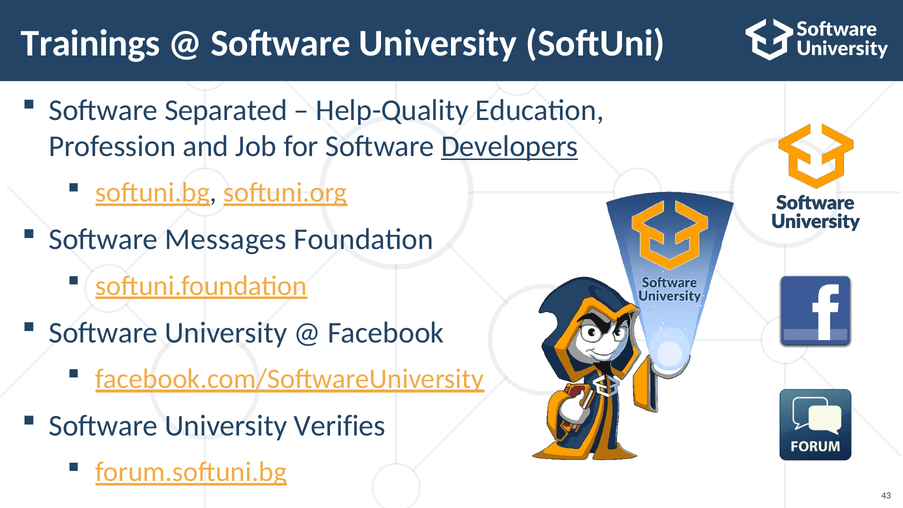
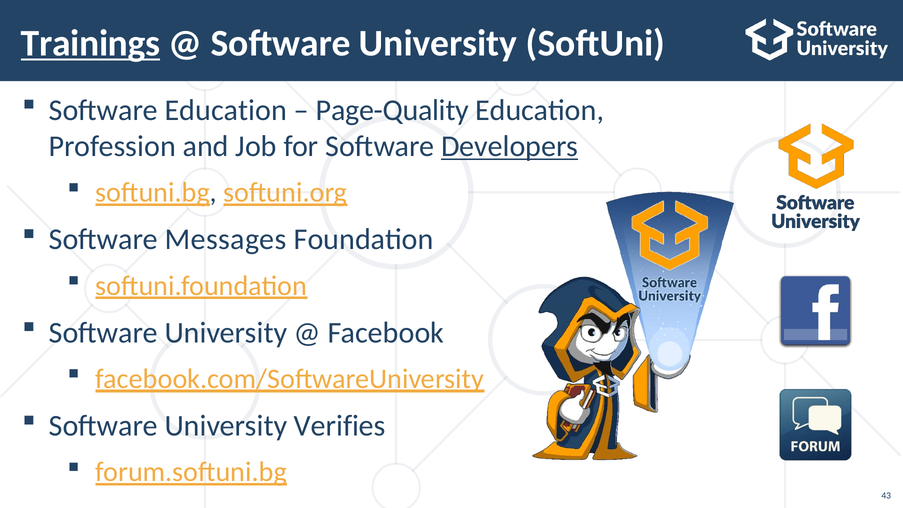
Trainings underline: none -> present (91, 43)
Software Separated: Separated -> Education (226, 110)
Help-Quality: Help-Quality -> Page-Quality (392, 110)
